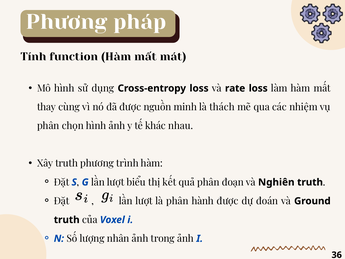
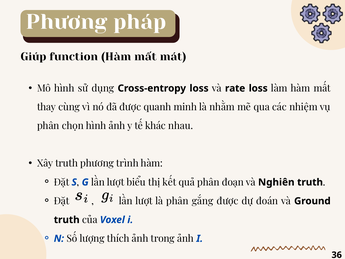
Tính: Tính -> Giúp (33, 57)
nguồn: nguồn -> quanh (157, 107)
thách: thách -> nhằm (222, 107)
hành: hành -> gắng (203, 201)
nhân: nhân -> thích (118, 238)
